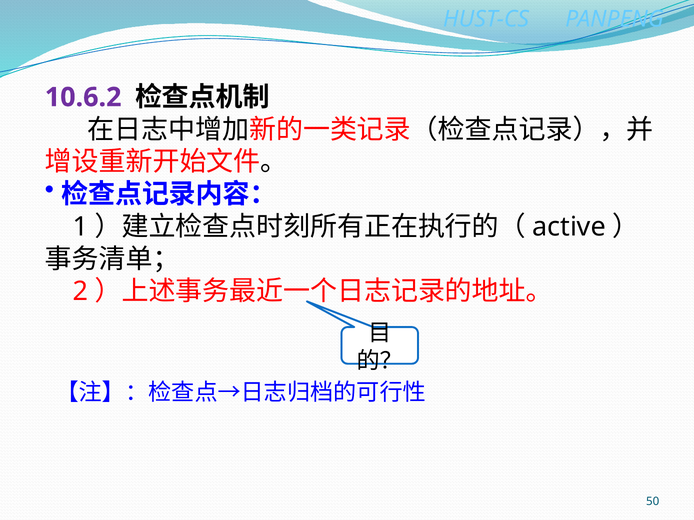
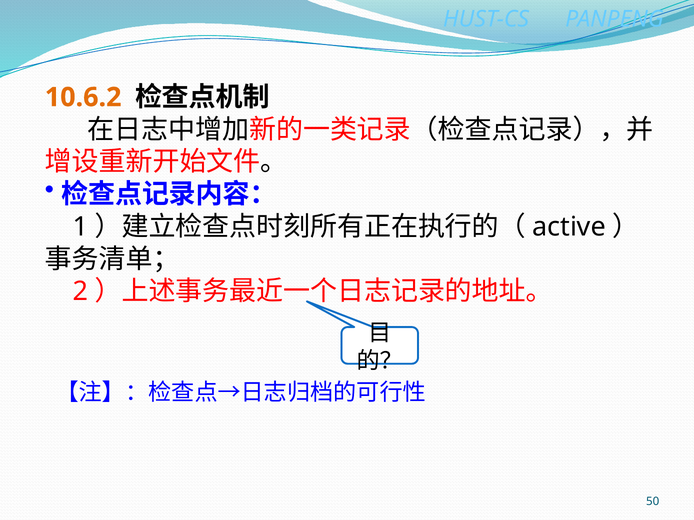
10.6.2 colour: purple -> orange (83, 97)
